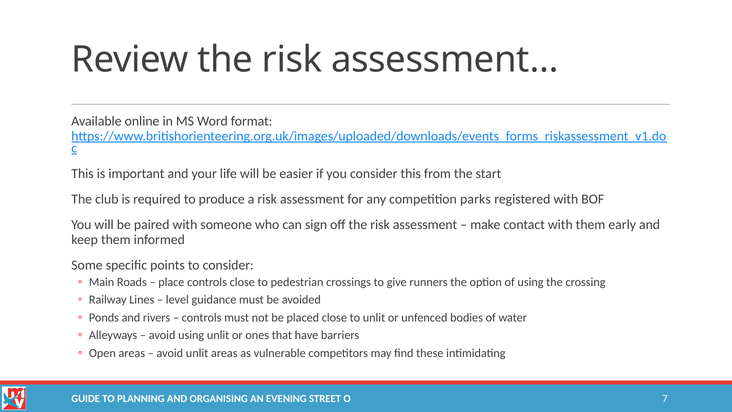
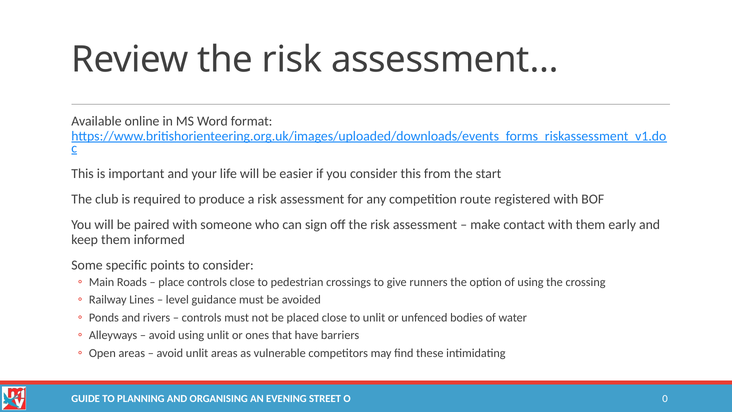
parks: parks -> route (475, 199)
7: 7 -> 0 (665, 399)
